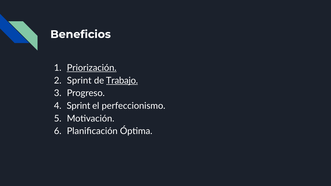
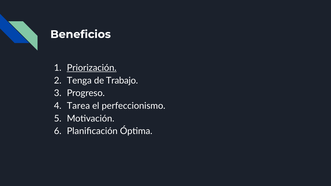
Sprint: Sprint -> Tenga (79, 81)
Trabajo underline: present -> none (122, 81)
Sprint: Sprint -> Tarea (78, 106)
